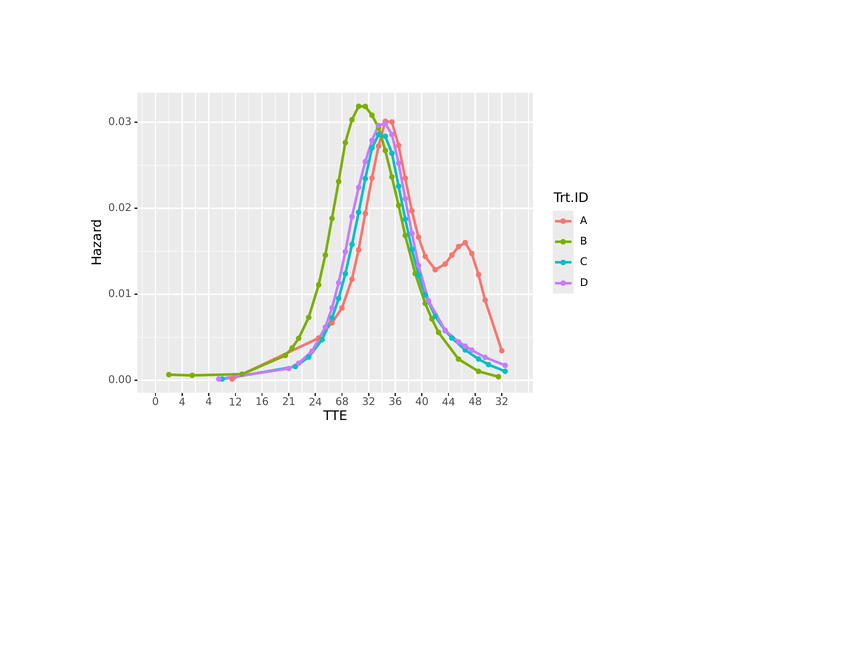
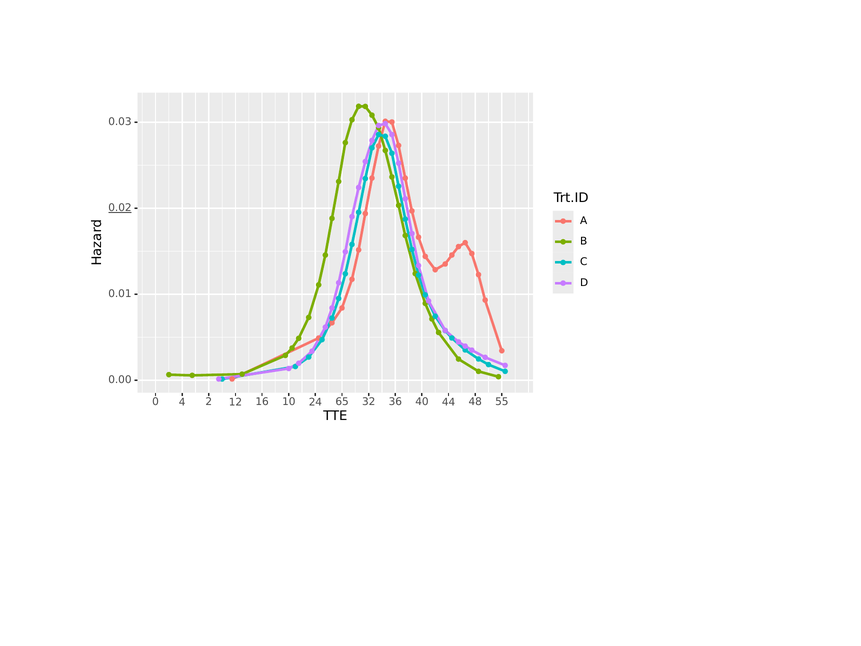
0.02 underline: none -> present (120, 208)
4 4: 4 -> 2 (209, 402)
21: 21 -> 10 (289, 402)
68: 68 -> 65 (342, 402)
48 32: 32 -> 55 (502, 402)
